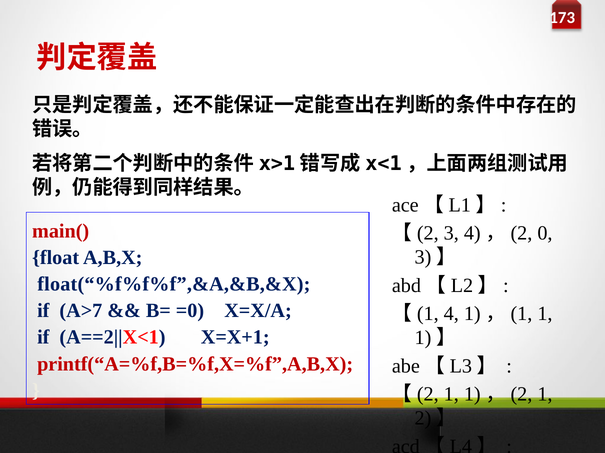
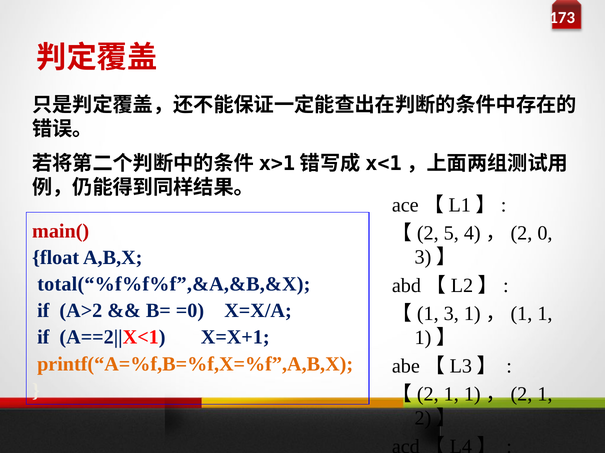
3: 3 -> 5 (451, 234)
float(“%f%f%f”,&A,&B,&X: float(“%f%f%f”,&A,&B,&X -> total(“%f%f%f”,&A,&B,&X (174, 285)
A>7: A>7 -> A>2 (81, 311)
4: 4 -> 3 (451, 314)
printf(“A=%f,B=%f,X=%f”,A,B,X colour: red -> orange (195, 365)
